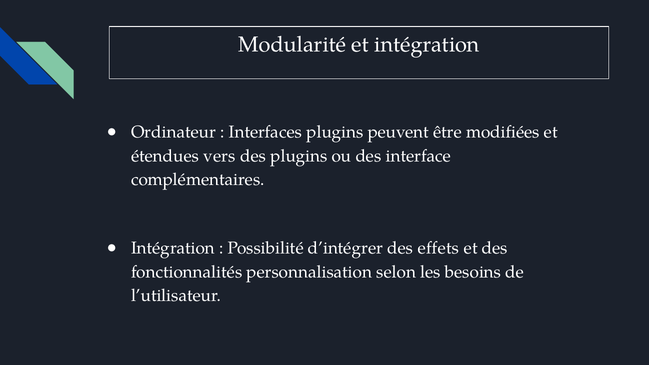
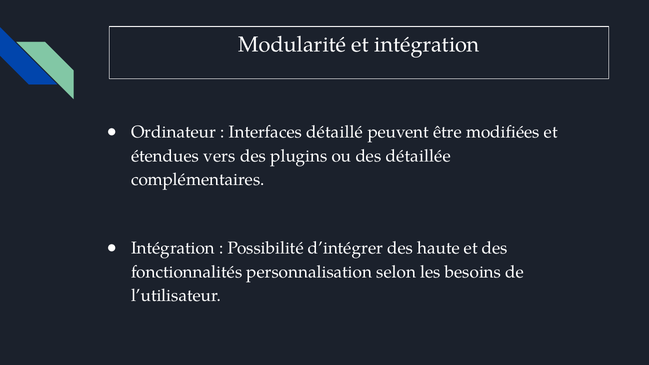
Interfaces plugins: plugins -> détaillé (335, 132)
interface: interface -> détaillée (418, 156)
effets: effets -> haute (439, 248)
